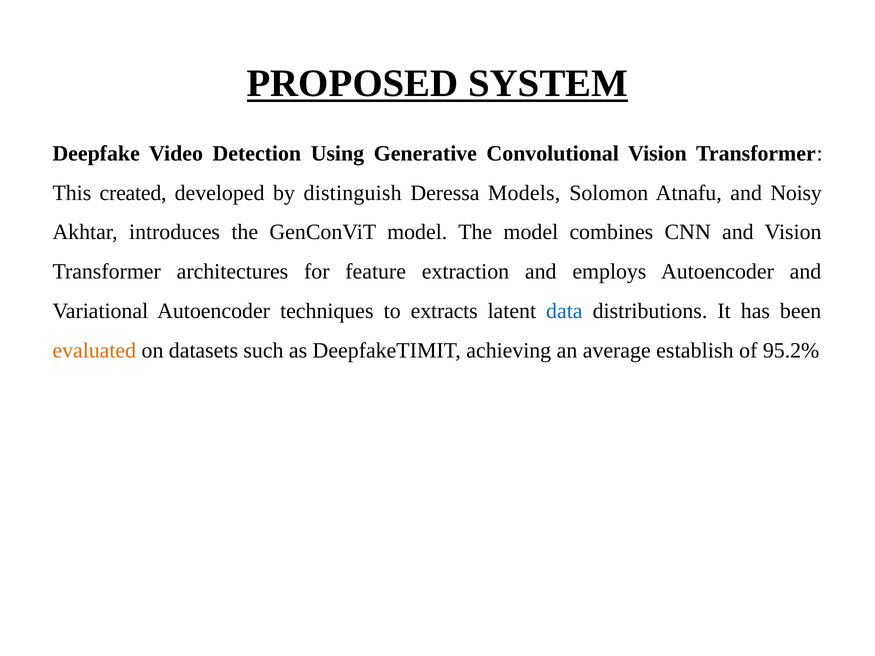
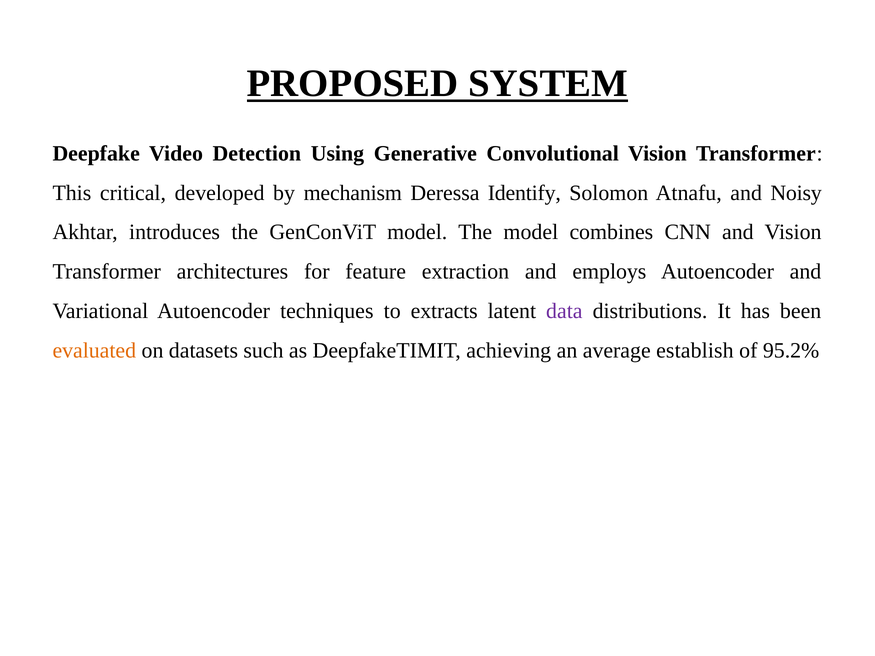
created: created -> critical (133, 193)
distinguish: distinguish -> mechanism (353, 193)
Models: Models -> Identify (524, 193)
data colour: blue -> purple (564, 311)
